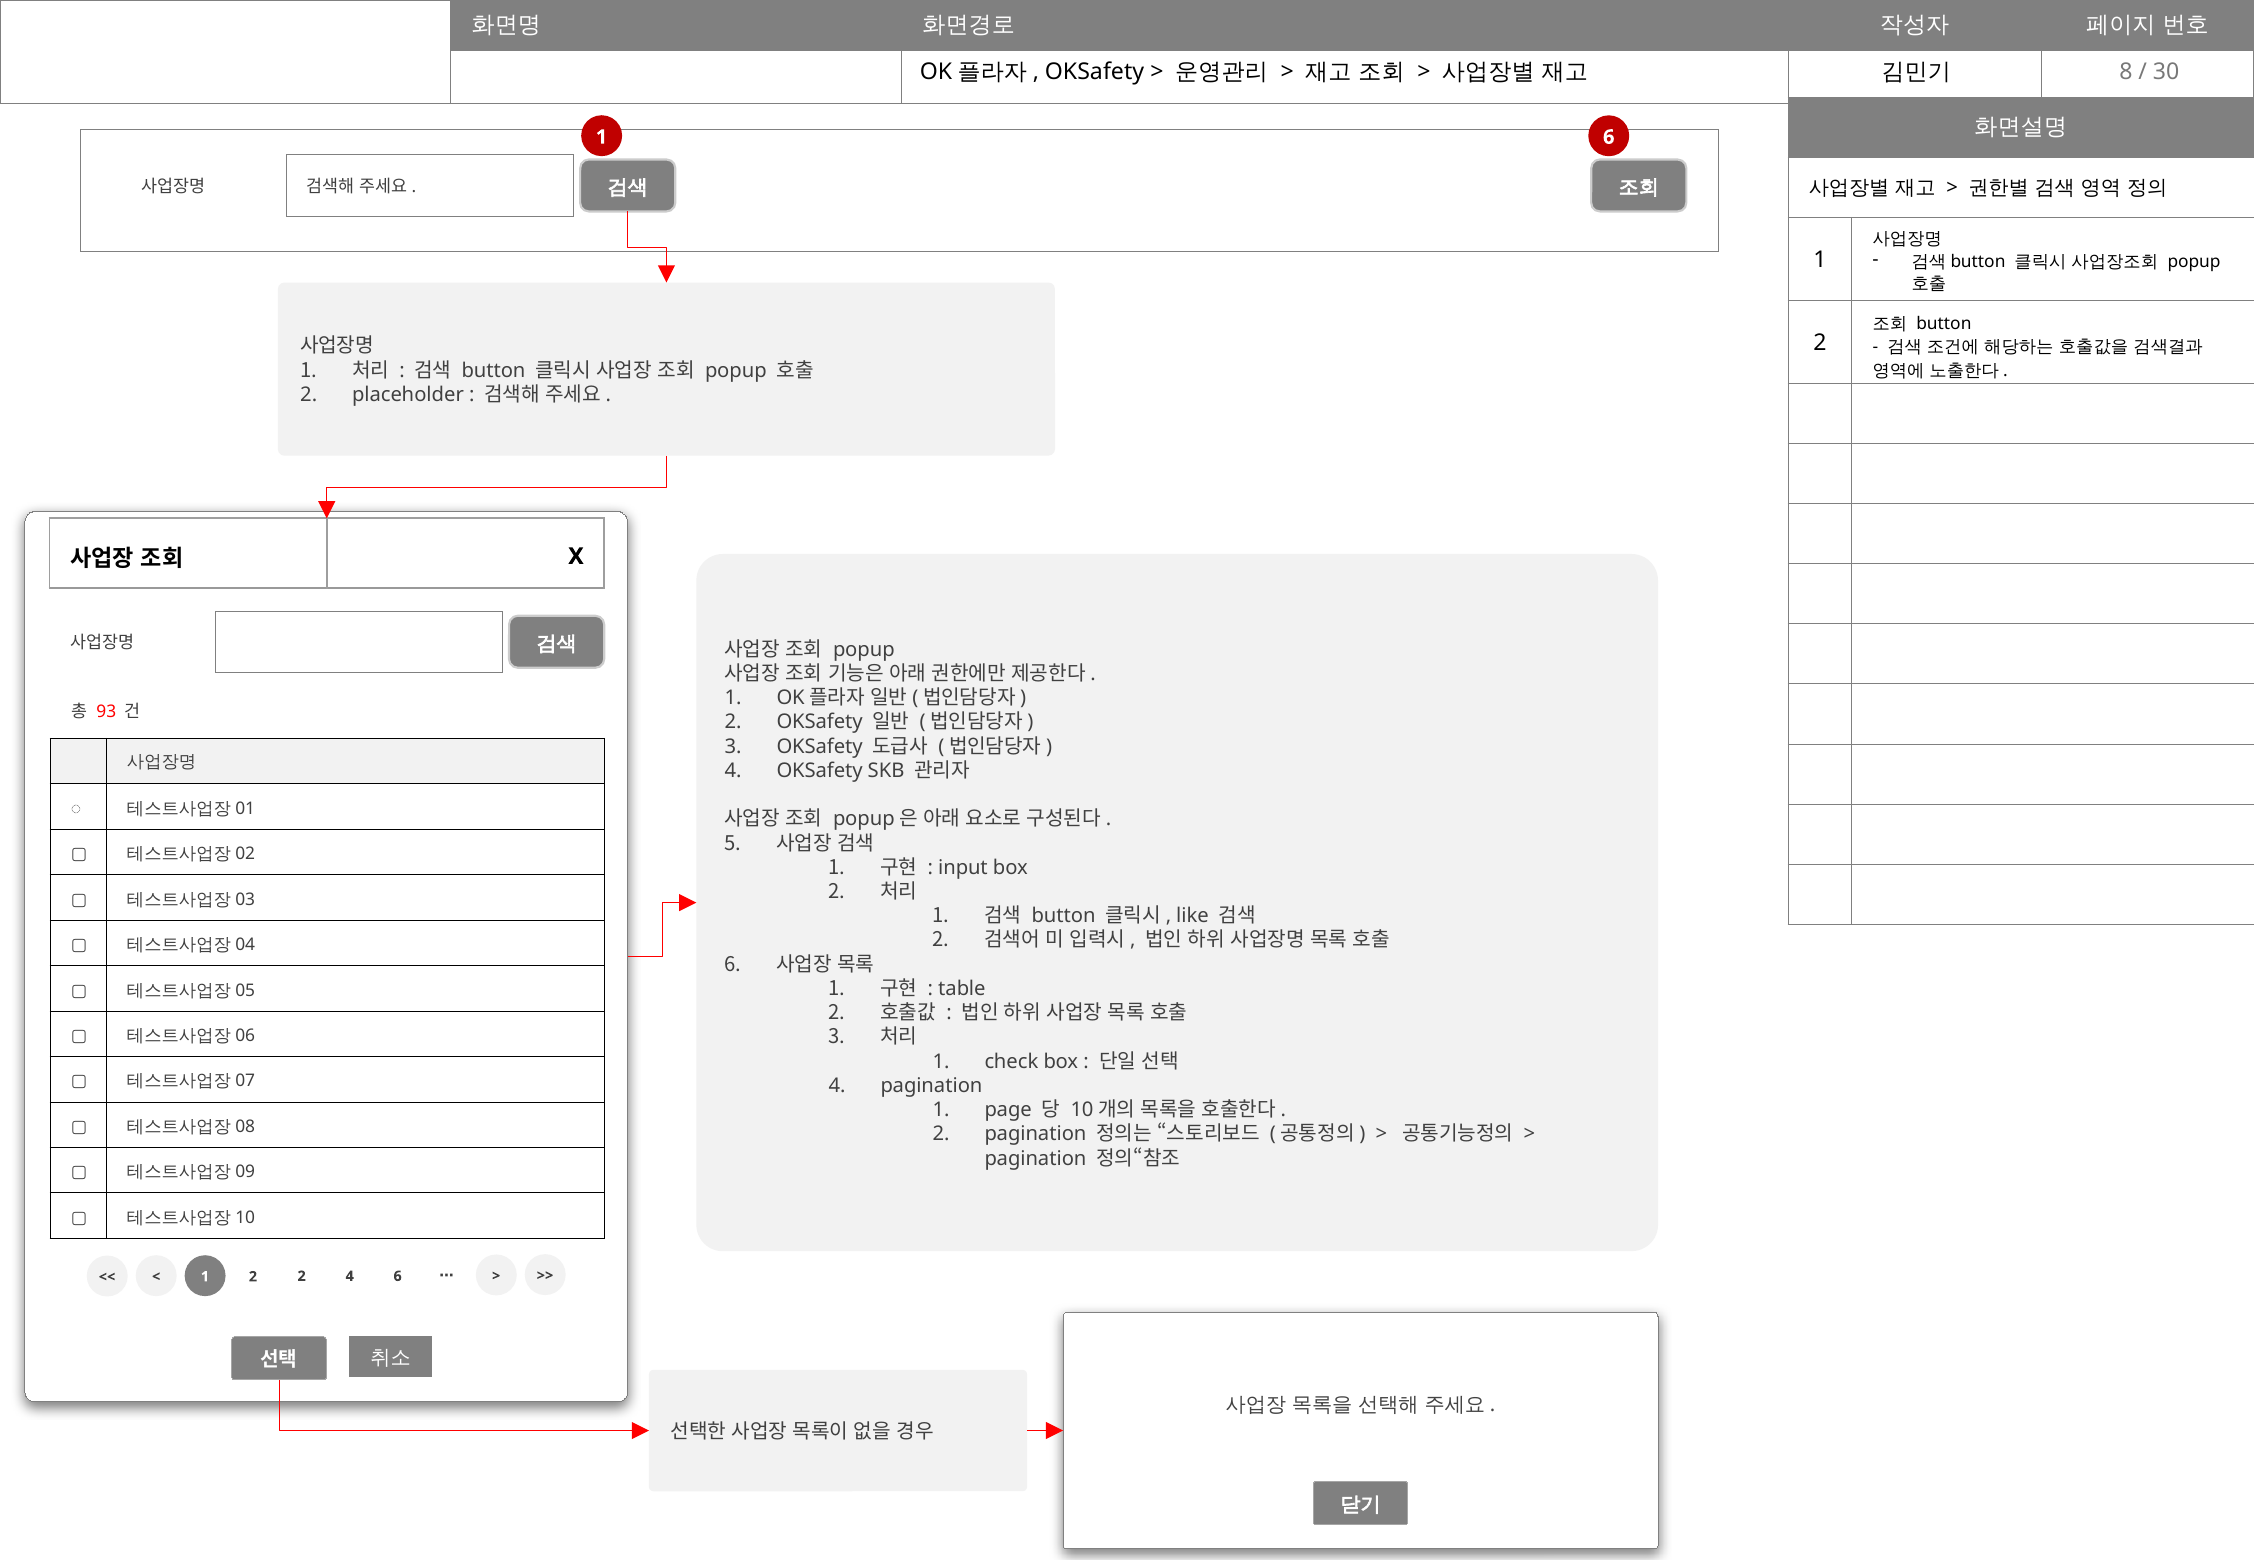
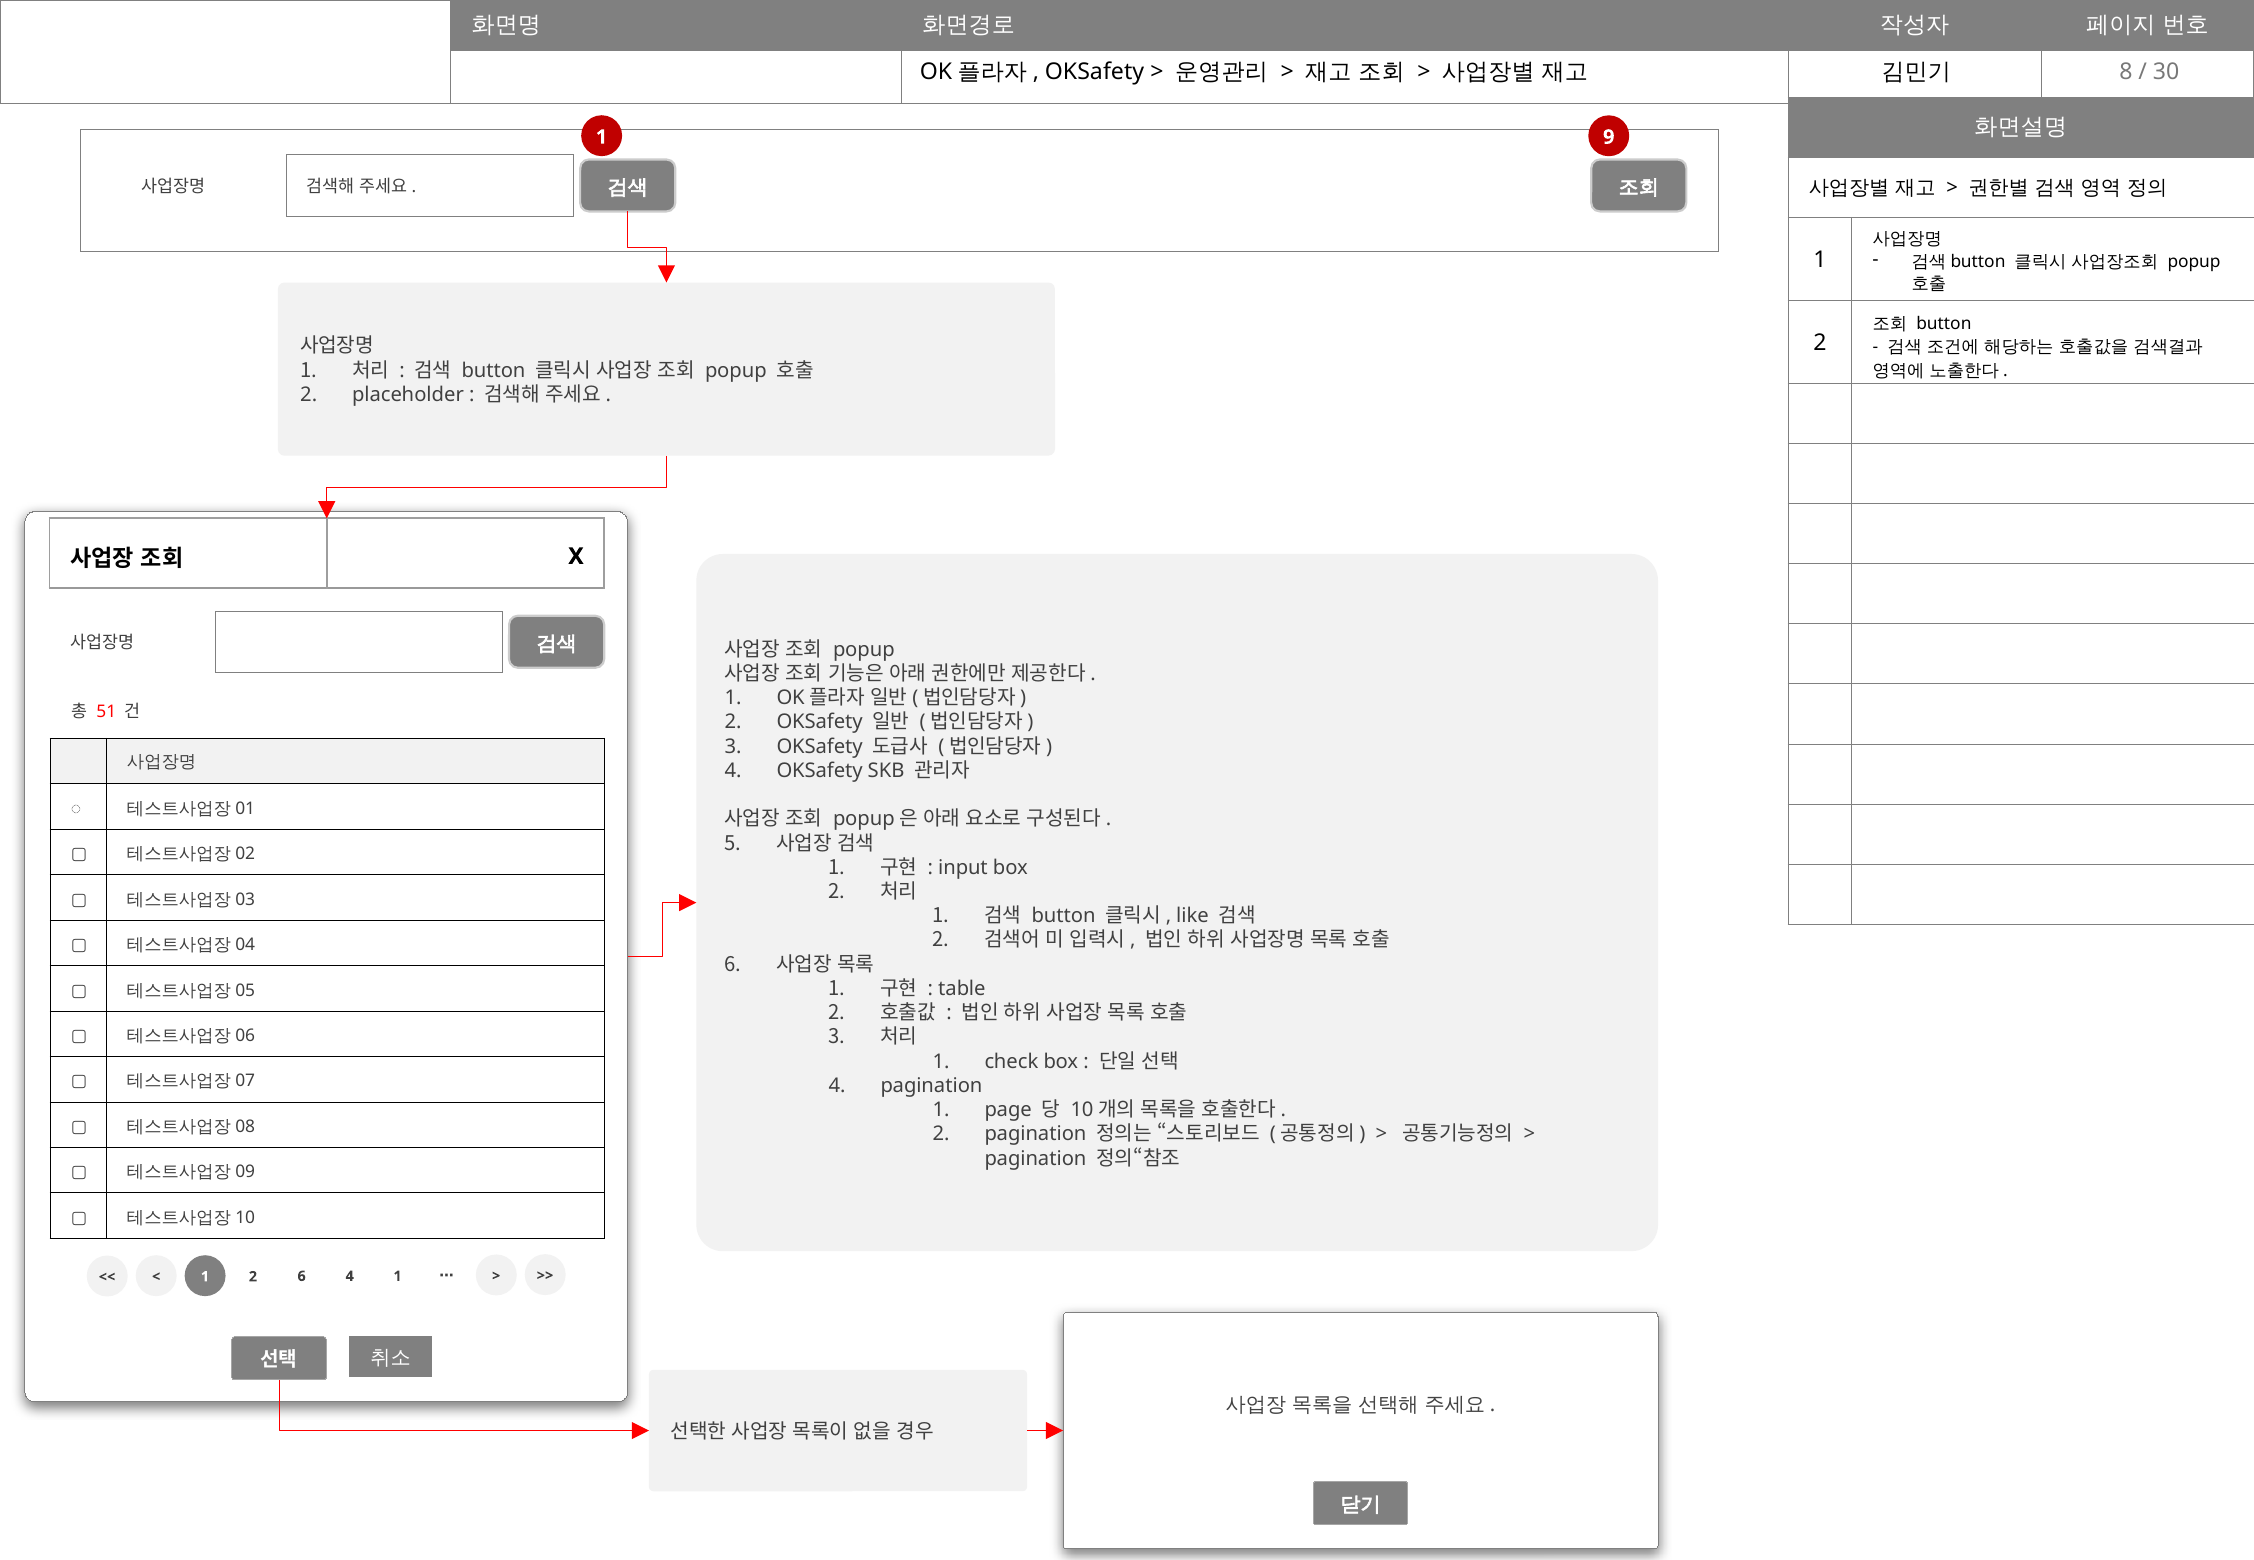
1 6: 6 -> 9 (1609, 137)
93: 93 -> 51 (106, 712)
2 2: 2 -> 6 (302, 1277)
6: 6 -> 1 (398, 1277)
